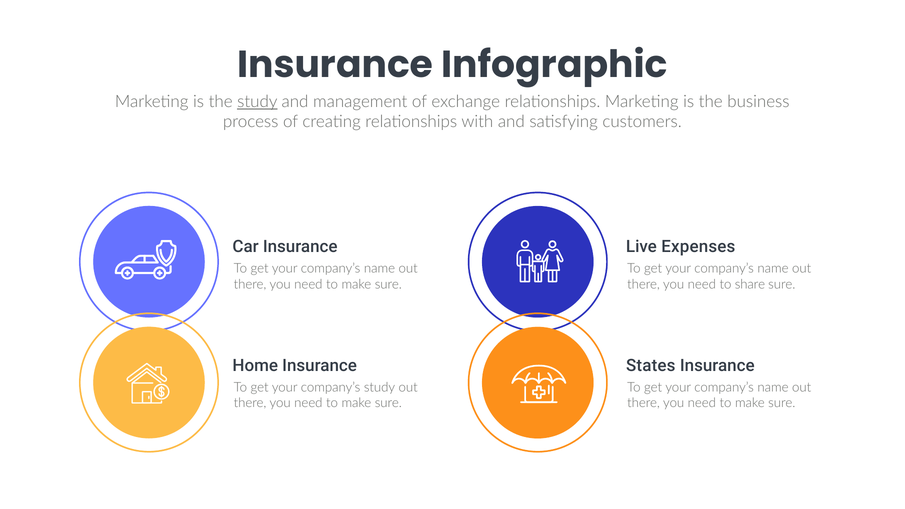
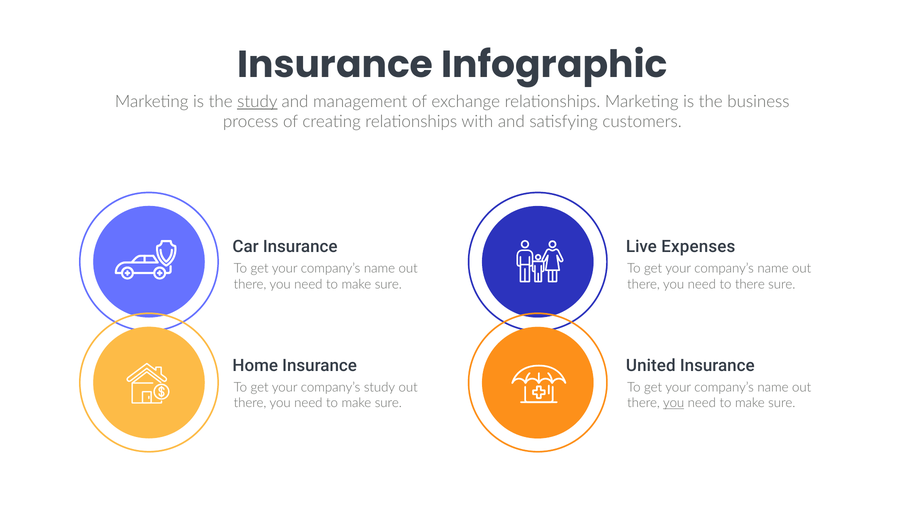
to share: share -> there (750, 284)
States: States -> United (651, 366)
you underline: none -> present (674, 403)
